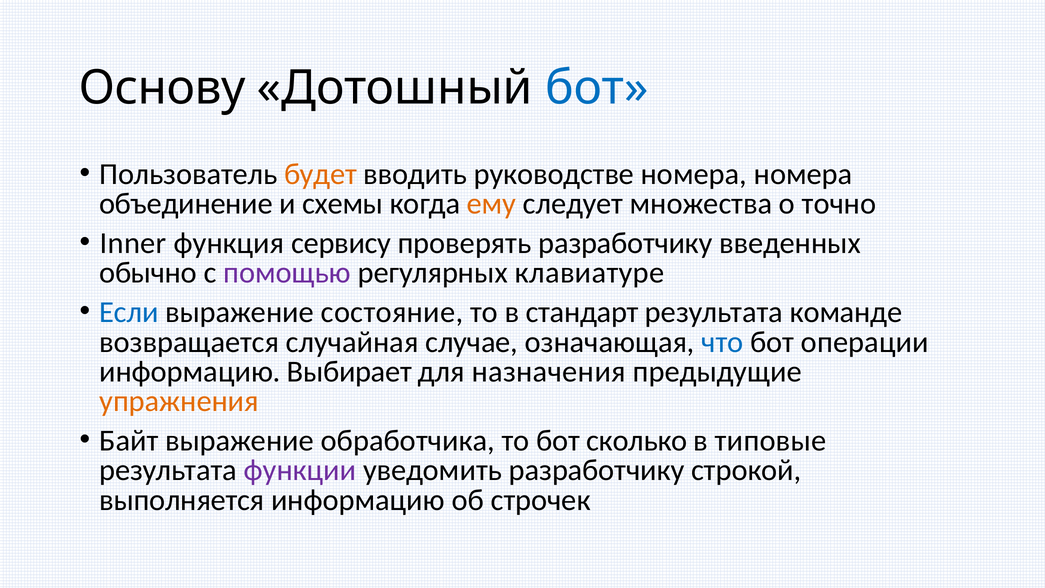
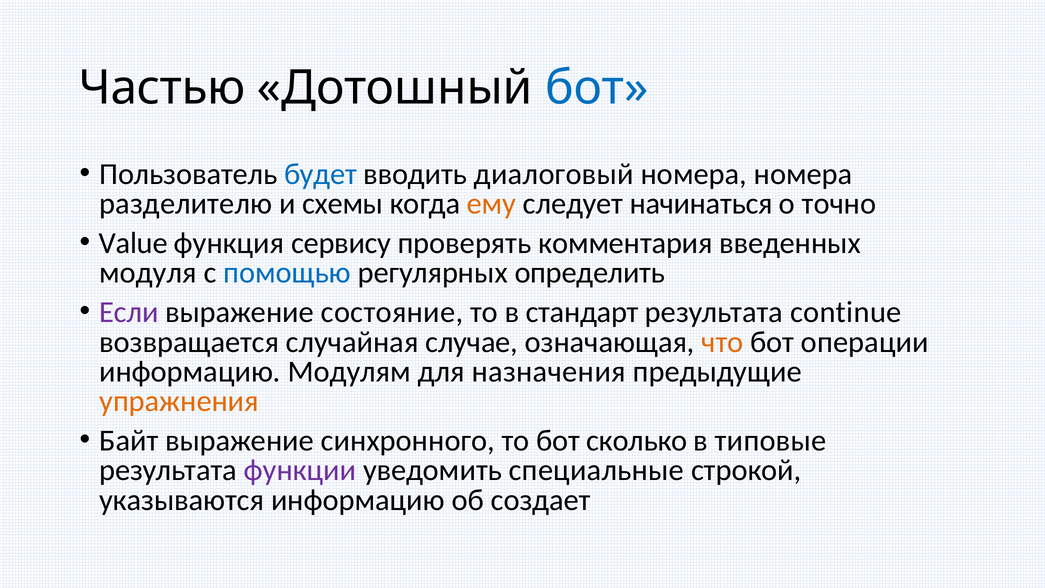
Основу: Основу -> Частью (162, 88)
будет colour: orange -> blue (320, 174)
руководстве: руководстве -> диалоговый (554, 174)
объединение: объединение -> разделителю (186, 204)
множества: множества -> начинаться (701, 204)
Inner: Inner -> Value (133, 243)
проверять разработчику: разработчику -> комментария (625, 243)
обычно: обычно -> модуля (148, 273)
помощью colour: purple -> blue (287, 273)
клавиатуре: клавиатуре -> определить (590, 273)
Если colour: blue -> purple (129, 312)
команде: команде -> continue (846, 312)
что colour: blue -> orange (722, 342)
Выбирает: Выбирает -> Модулям (349, 372)
обработчика: обработчика -> синхронного (408, 441)
уведомить разработчику: разработчику -> специальные (596, 470)
выполняется: выполняется -> указываются (182, 500)
строчек: строчек -> создает (541, 500)
